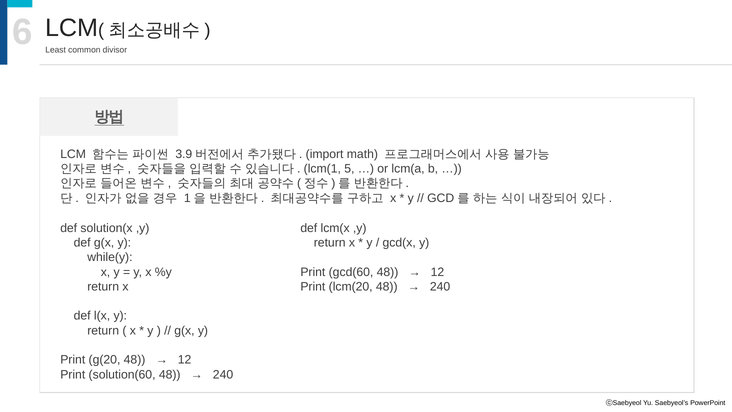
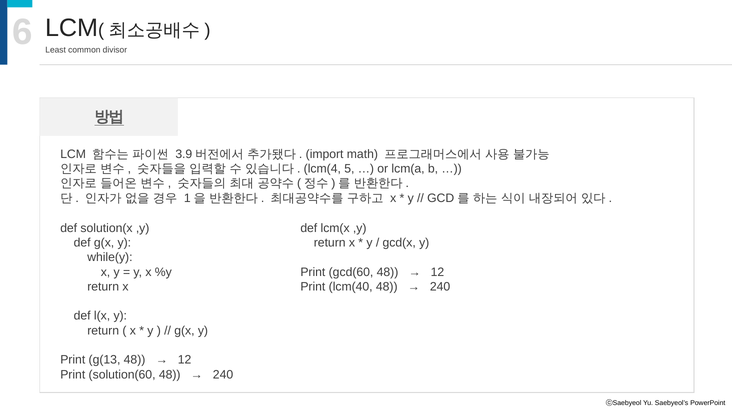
lcm(1: lcm(1 -> lcm(4 (322, 169)
lcm(20: lcm(20 -> lcm(40 (351, 286)
g(20: g(20 -> g(13 (104, 360)
